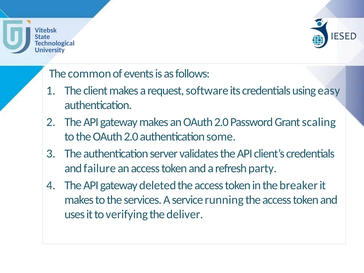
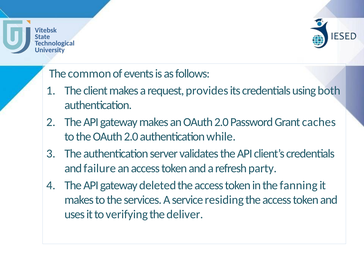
software: software -> provides (207, 91)
easy: easy -> both (329, 91)
scaling: scaling -> caches (319, 122)
some: some -> while (221, 137)
breaker: breaker -> fanning (299, 185)
running: running -> residing (224, 200)
